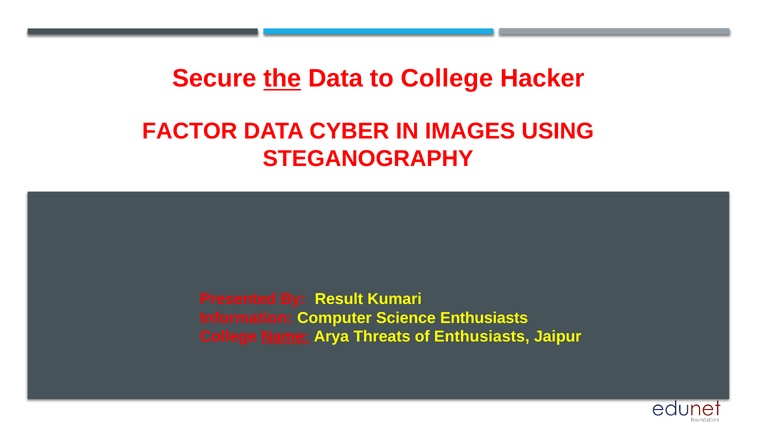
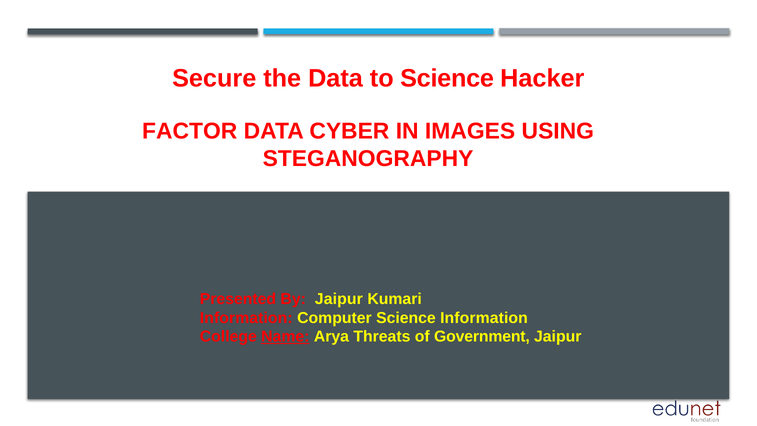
the underline: present -> none (282, 79)
to College: College -> Science (447, 79)
By Result: Result -> Jaipur (339, 299)
Science Enthusiasts: Enthusiasts -> Information (484, 318)
of Enthusiasts: Enthusiasts -> Government (482, 337)
